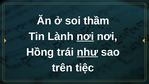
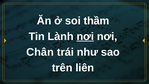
Hồng: Hồng -> Chân (40, 52)
như underline: present -> none (87, 52)
tiệc: tiệc -> liên (85, 68)
